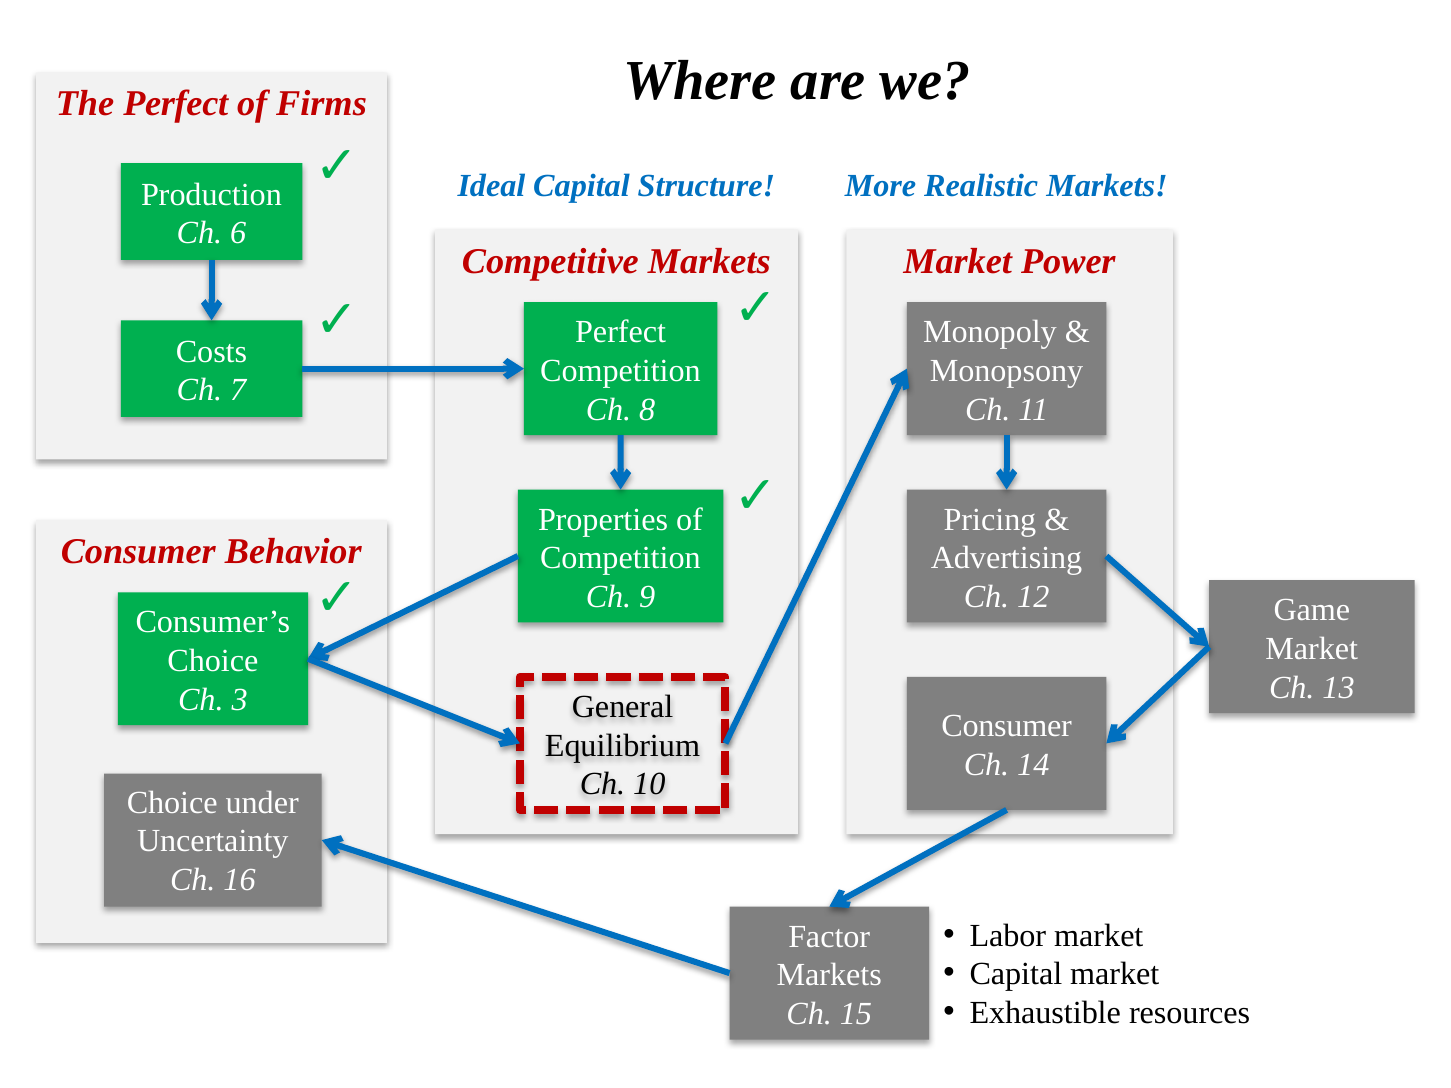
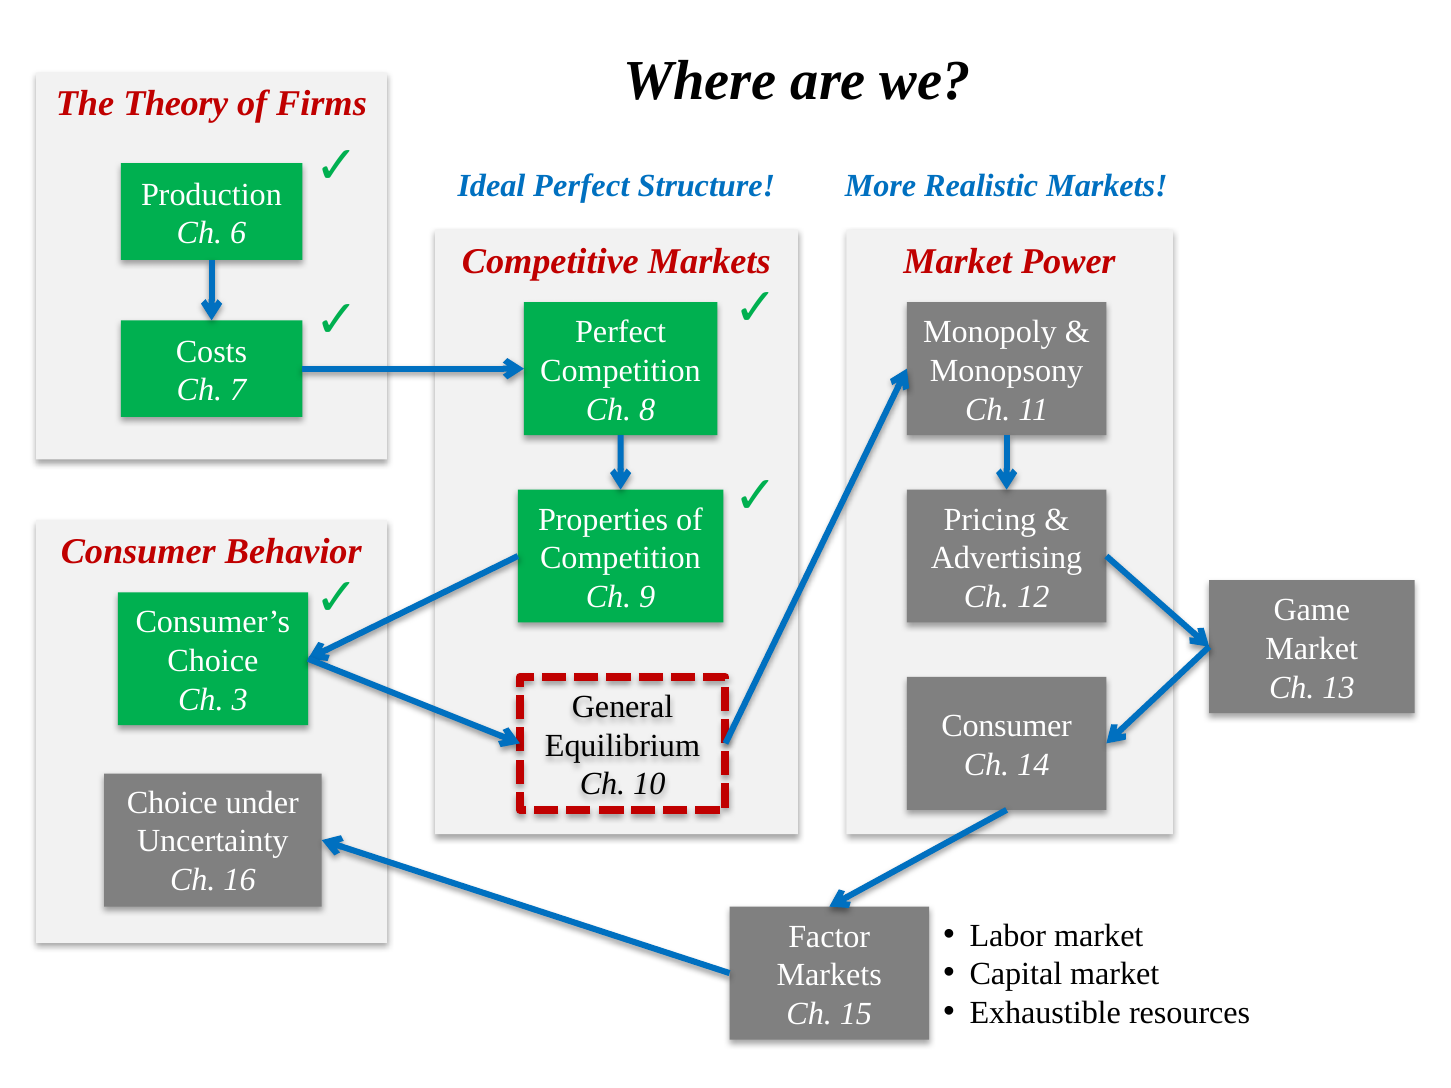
The Perfect: Perfect -> Theory (176, 104)
Ideal Capital: Capital -> Perfect (581, 186)
